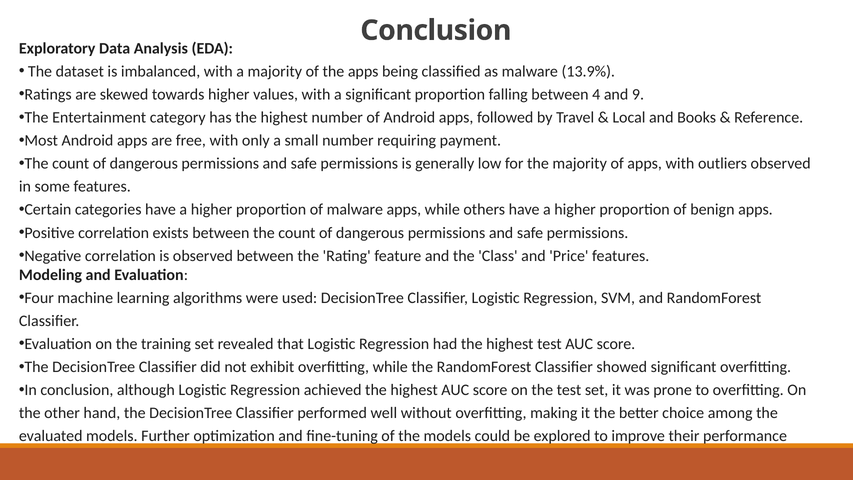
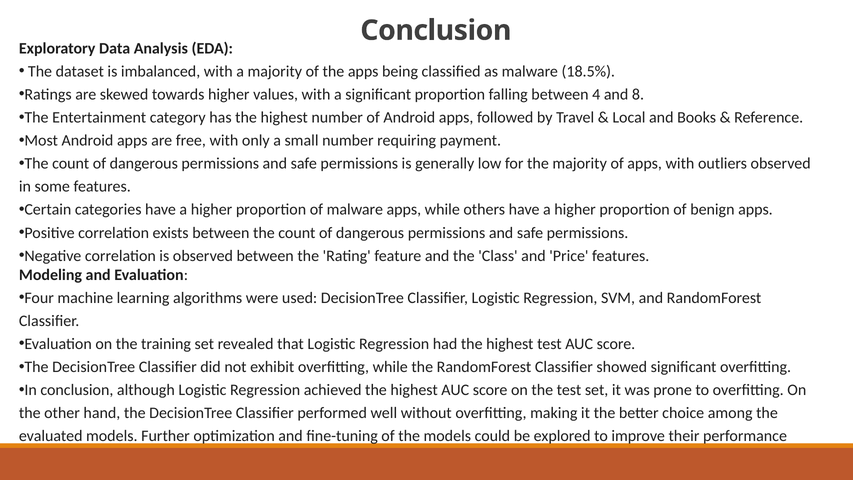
13.9%: 13.9% -> 18.5% (588, 71)
9: 9 -> 8 (638, 95)
